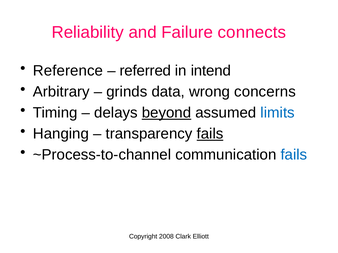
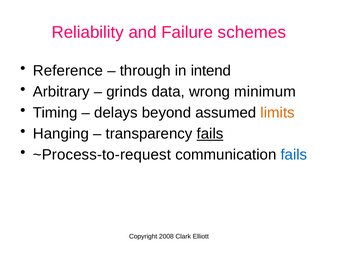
connects: connects -> schemes (252, 32)
referred: referred -> through (145, 71)
concerns: concerns -> minimum (265, 92)
beyond underline: present -> none (166, 113)
limits colour: blue -> orange (278, 113)
~Process-to-channel: ~Process-to-channel -> ~Process-to-request (102, 155)
